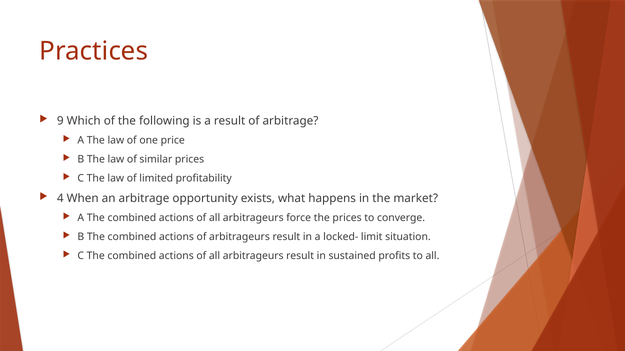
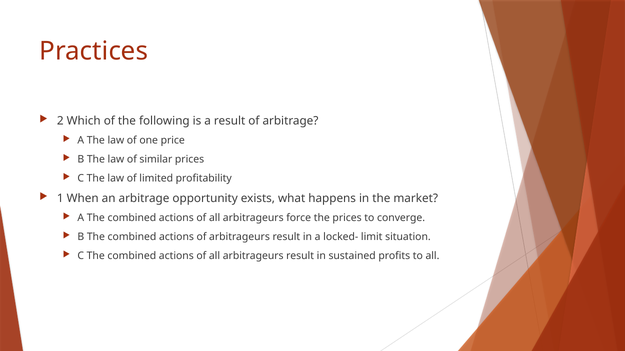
9: 9 -> 2 (60, 121)
4: 4 -> 1 (60, 199)
